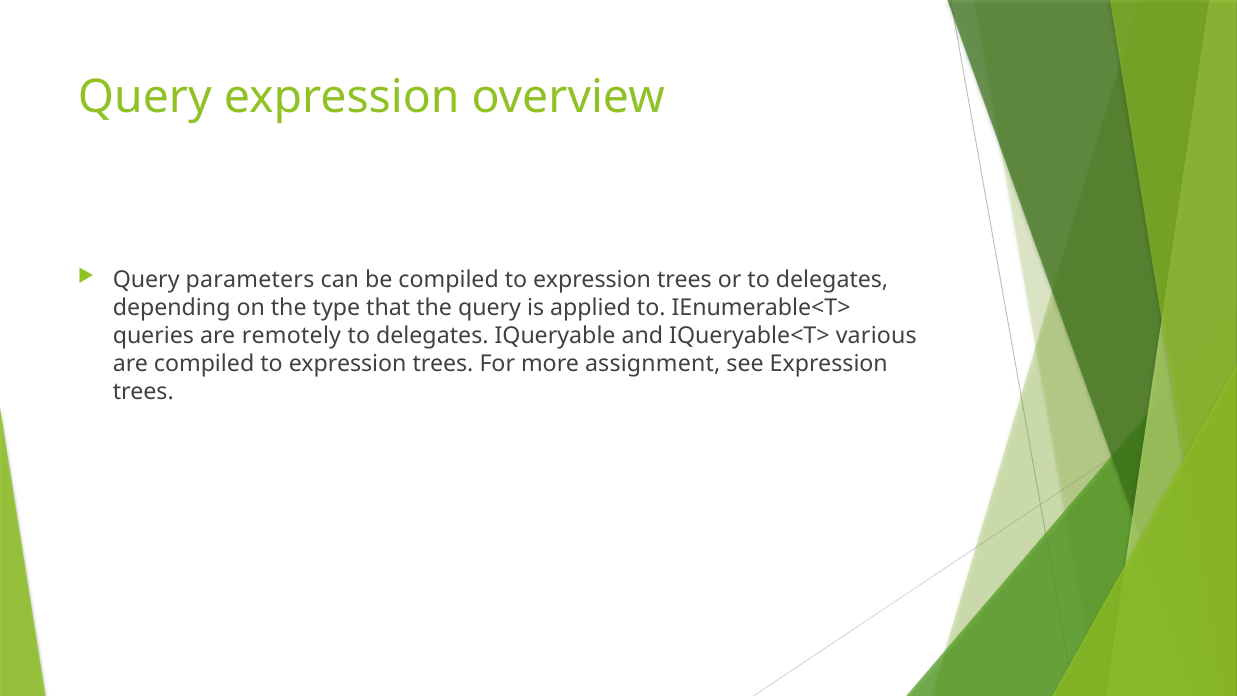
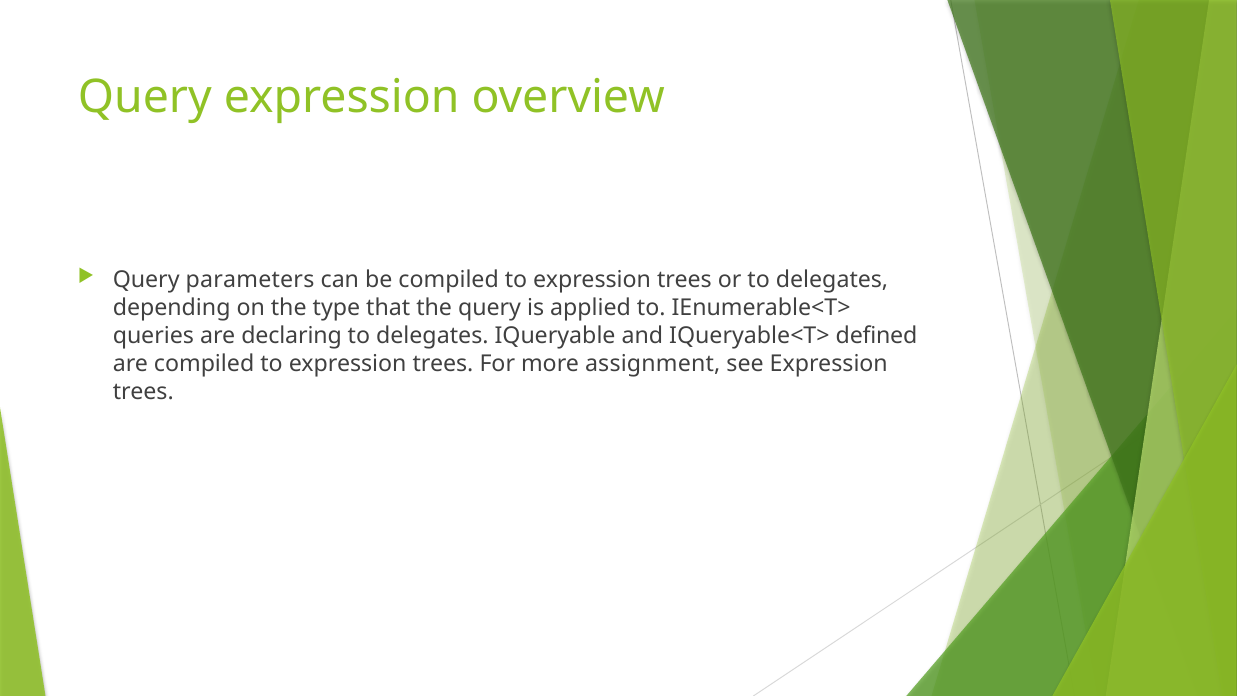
remotely: remotely -> declaring (292, 336)
various: various -> defined (877, 336)
